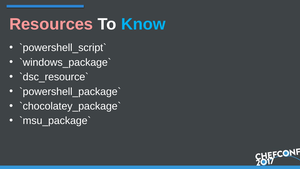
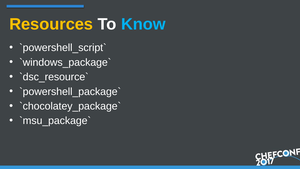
Resources colour: pink -> yellow (51, 24)
